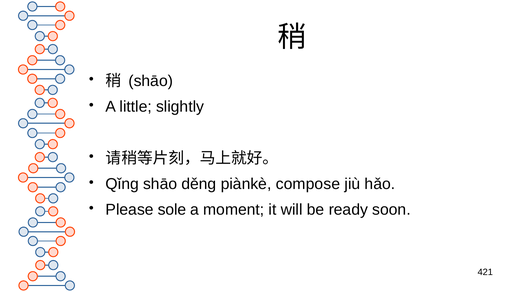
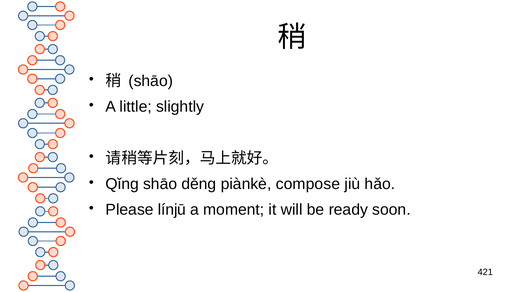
sole: sole -> línjū (172, 210)
